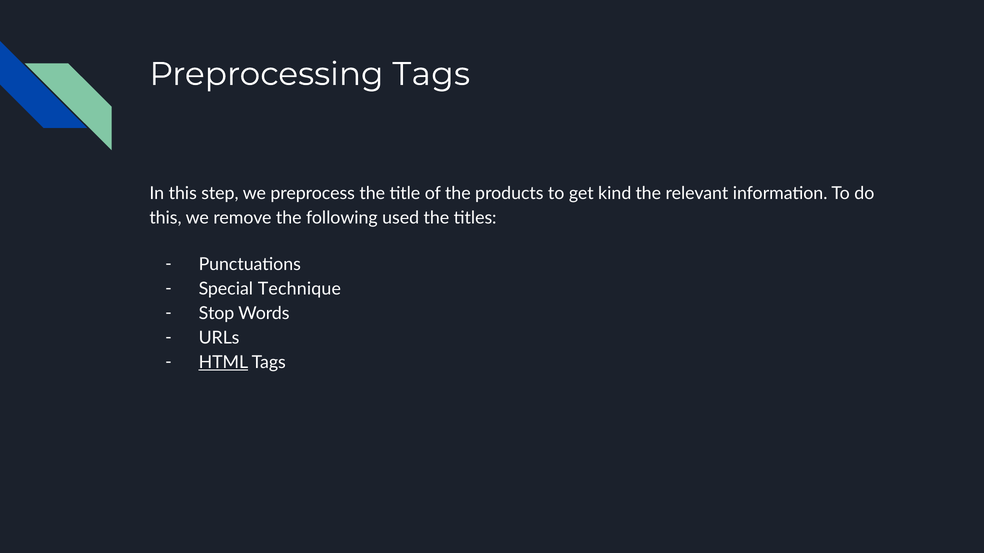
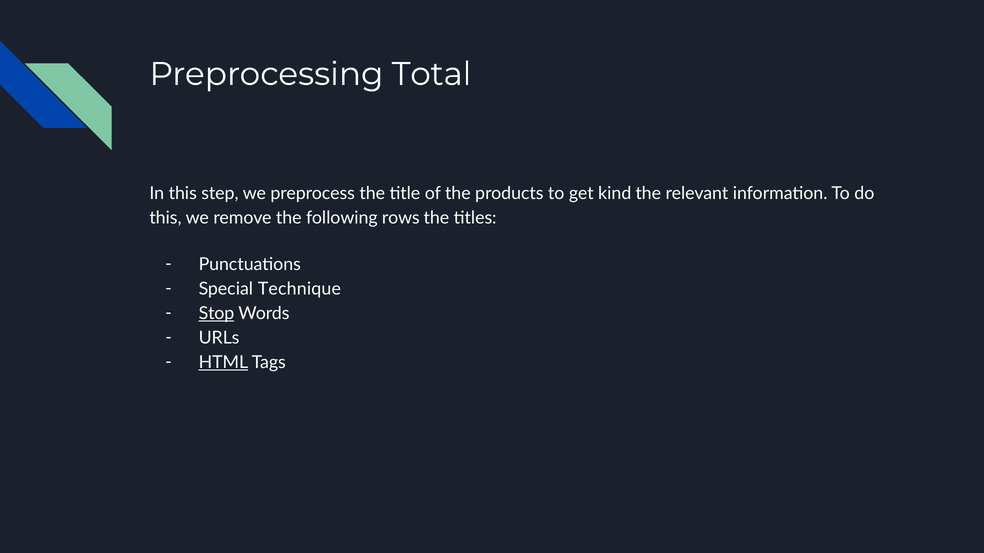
Preprocessing Tags: Tags -> Total (432, 74)
used: used -> rows (401, 218)
Stop underline: none -> present (216, 314)
